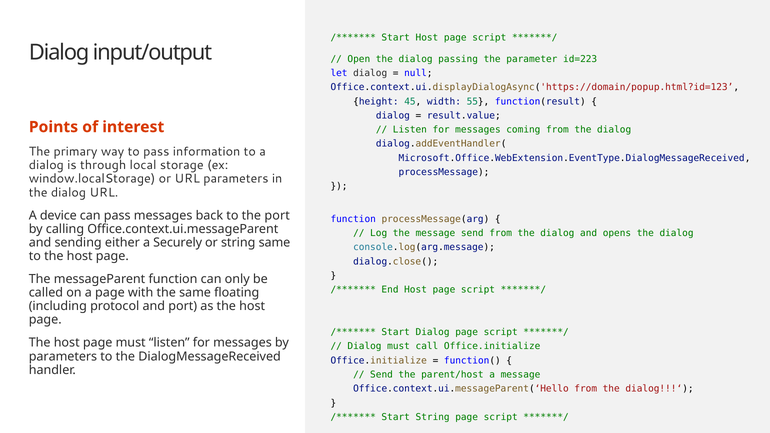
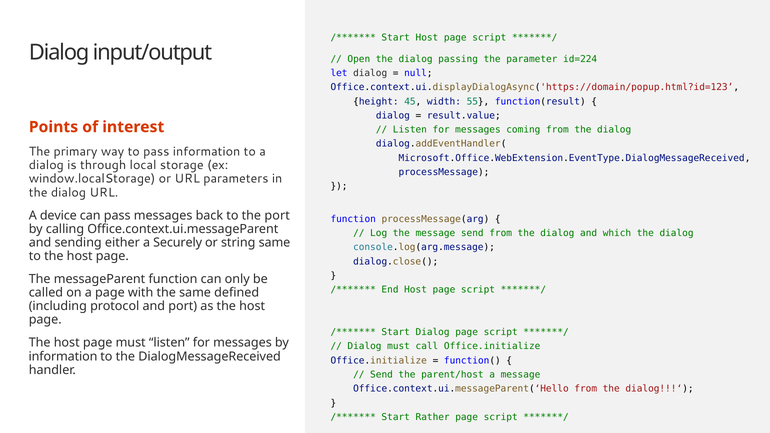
id=223: id=223 -> id=224 (580, 59)
opens: opens -> which (617, 233)
floating: floating -> defined (237, 293)
parameters: parameters -> information (63, 356)
Start String: String -> Rather (433, 417)
